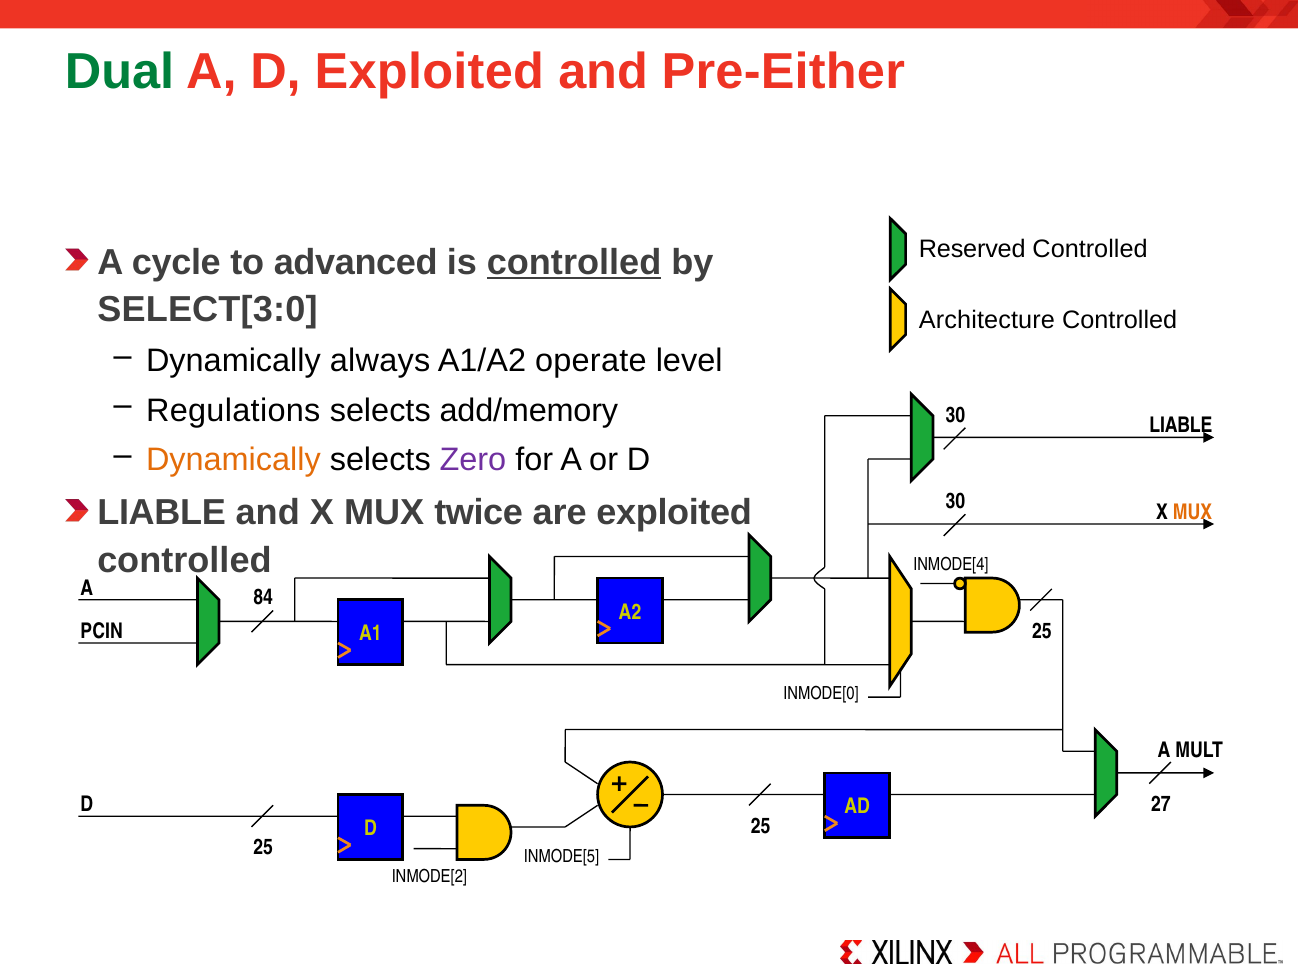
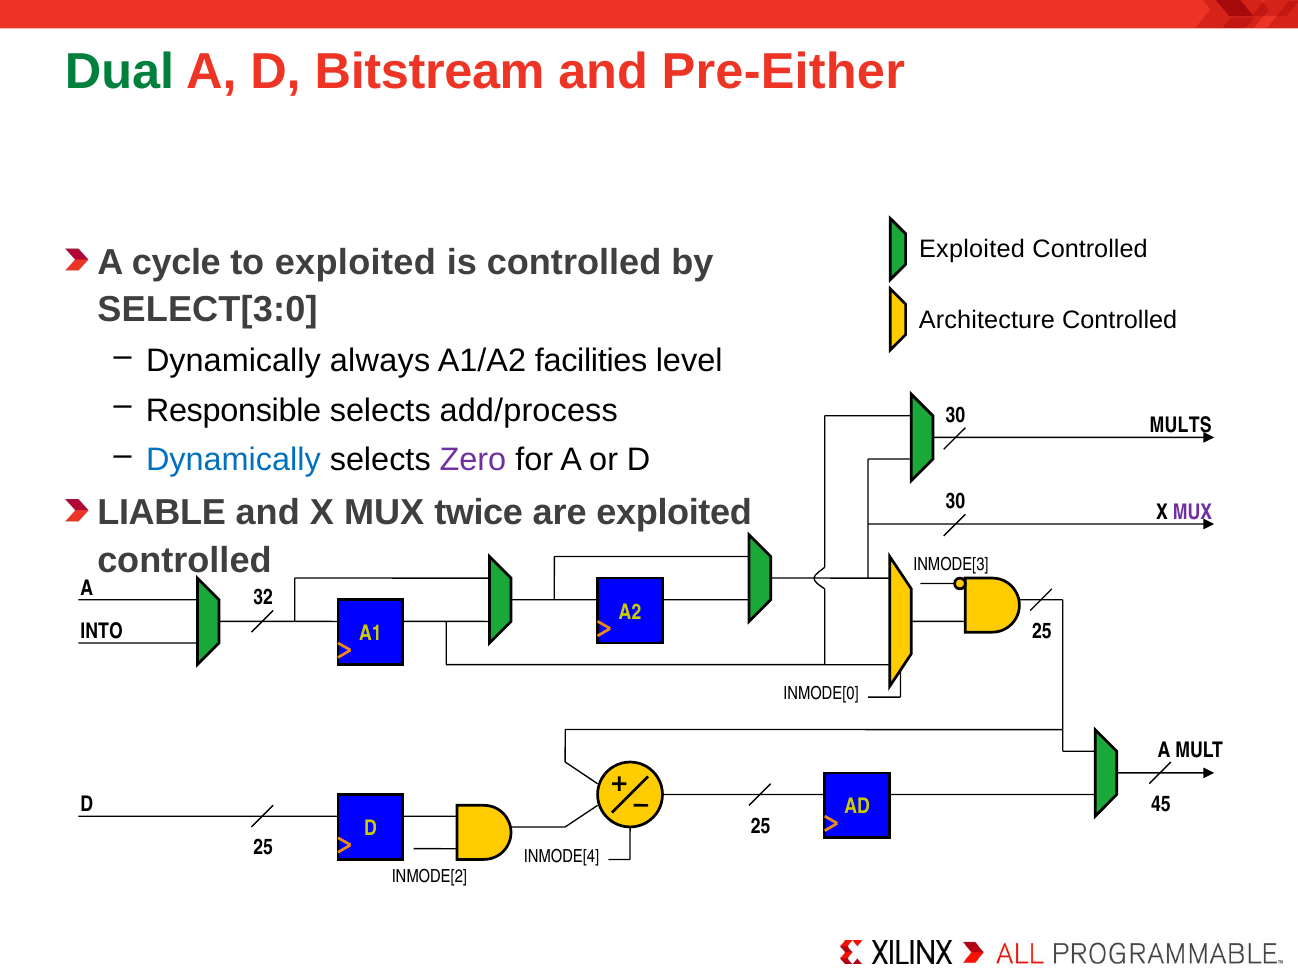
D Exploited: Exploited -> Bitstream (430, 72)
Reserved: Reserved -> Exploited (972, 249)
to advanced: advanced -> exploited (355, 262)
controlled underline: present -> none (574, 262)
operate: operate -> facilities (591, 361)
Regulations: Regulations -> Responsible (234, 410)
add/memory: add/memory -> add/process (529, 410)
LIABLE: LIABLE -> MULTS (1181, 426)
Dynamically colour: orange -> blue (233, 460)
MUX colour: orange -> purple (1192, 512)
INMODE[4: INMODE[4 -> INMODE[3 (951, 564)
84: 84 -> 32 (263, 597)
PCIN: PCIN -> INTO (102, 631)
27: 27 -> 45 (1161, 804)
INMODE[5: INMODE[5 -> INMODE[4 (562, 856)
